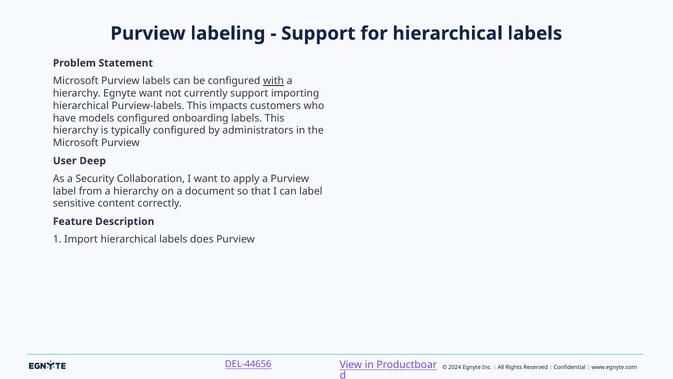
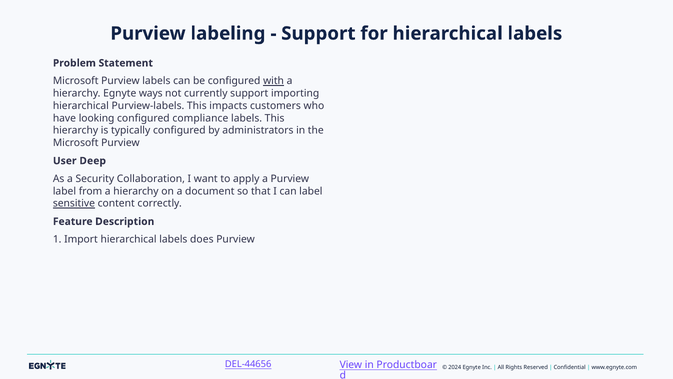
Egnyte want: want -> ways (151, 93)
models: models -> looking (97, 118)
onboarding: onboarding -> compliance (200, 118)
sensitive underline: none -> present (74, 203)
